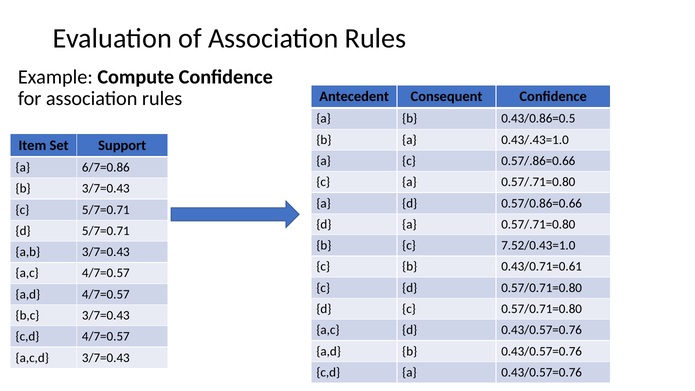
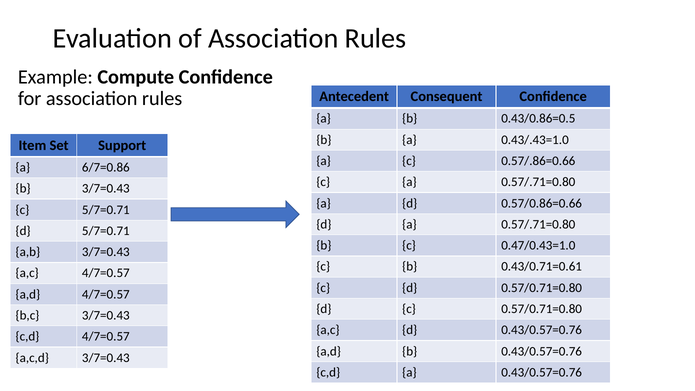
7.52/0.43=1.0: 7.52/0.43=1.0 -> 0.47/0.43=1.0 (538, 245)
